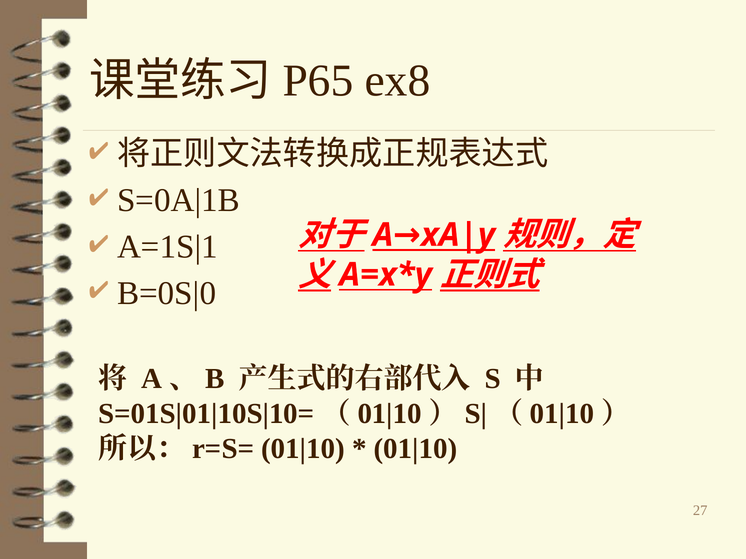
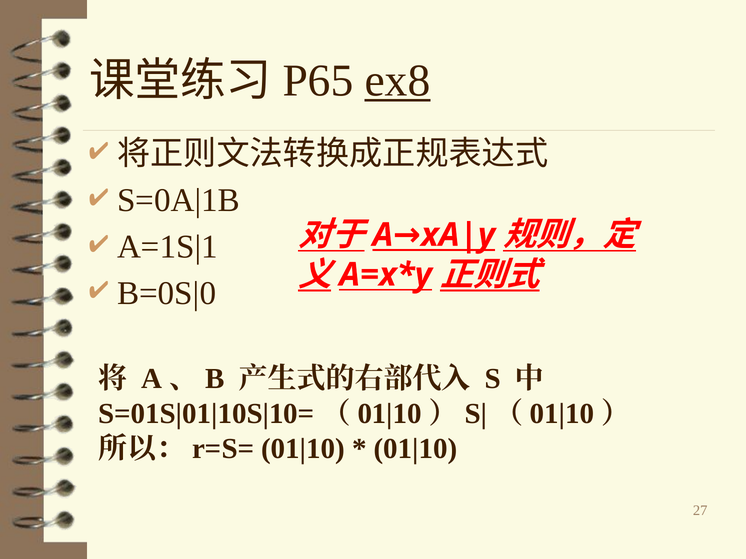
ex8 underline: none -> present (398, 81)
